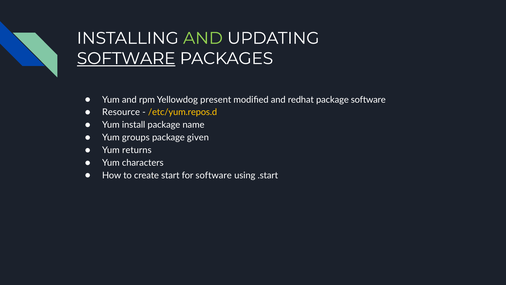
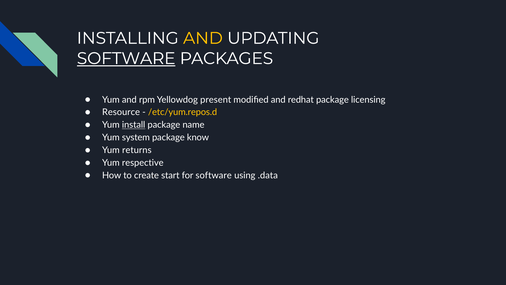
AND colour: light green -> yellow (203, 38)
package software: software -> licensing (368, 100)
install underline: none -> present (134, 125)
groups: groups -> system (136, 137)
given: given -> know (198, 137)
characters: characters -> respective (143, 163)
.start: .start -> .data (268, 175)
